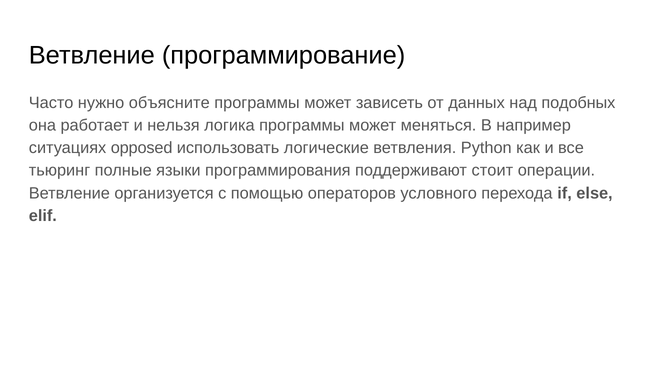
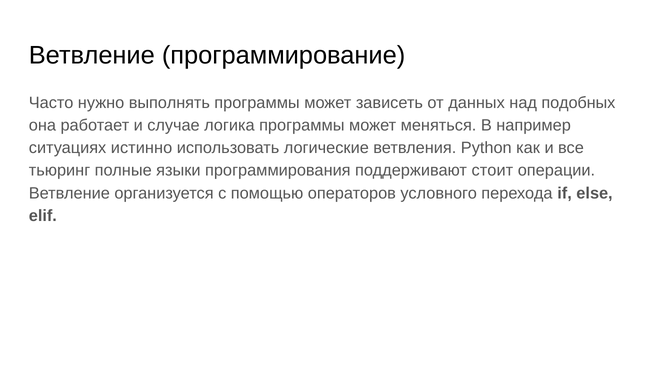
объясните: объясните -> выполнять (169, 103)
нельзя: нельзя -> случае (173, 125)
opposed: opposed -> истинно (142, 148)
